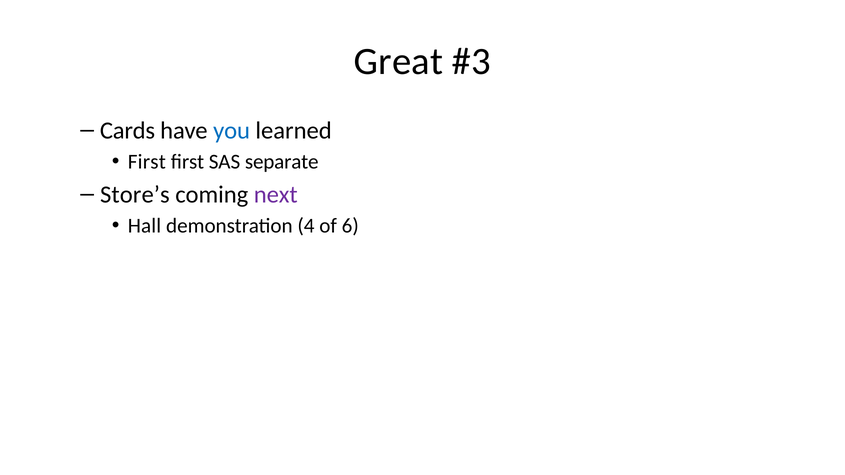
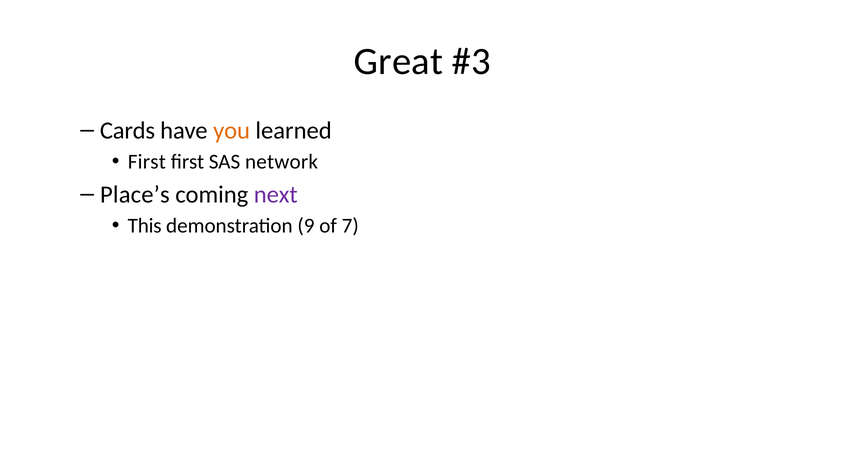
you colour: blue -> orange (232, 131)
separate: separate -> network (282, 162)
Store’s: Store’s -> Place’s (135, 195)
Hall: Hall -> This (145, 226)
4: 4 -> 9 (306, 226)
6: 6 -> 7 (350, 226)
